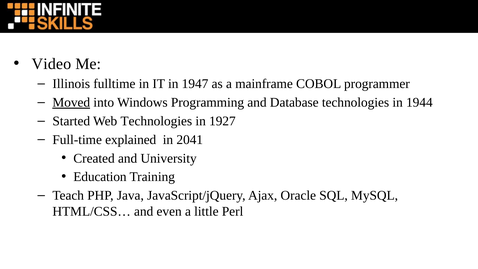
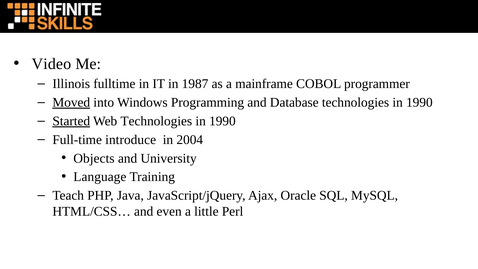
1947: 1947 -> 1987 (195, 84)
Database technologies in 1944: 1944 -> 1990 (419, 102)
Started underline: none -> present (71, 121)
1927: 1927 -> 1990 (222, 121)
explained: explained -> introduce (131, 140)
2041: 2041 -> 2004 (190, 140)
Created: Created -> Objects (94, 158)
Education: Education -> Language (100, 177)
